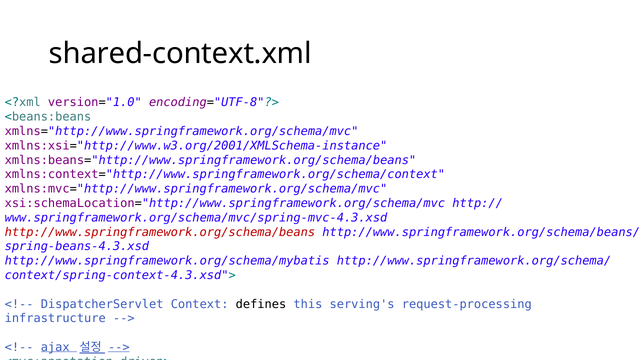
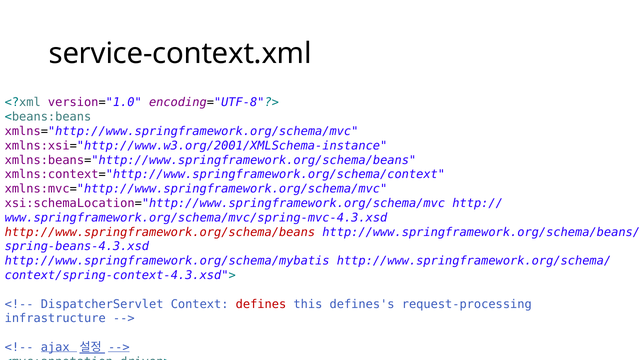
shared-context.xml: shared-context.xml -> service-context.xml (180, 54)
defines colour: black -> red (261, 304)
serving's: serving's -> defines's (362, 304)
